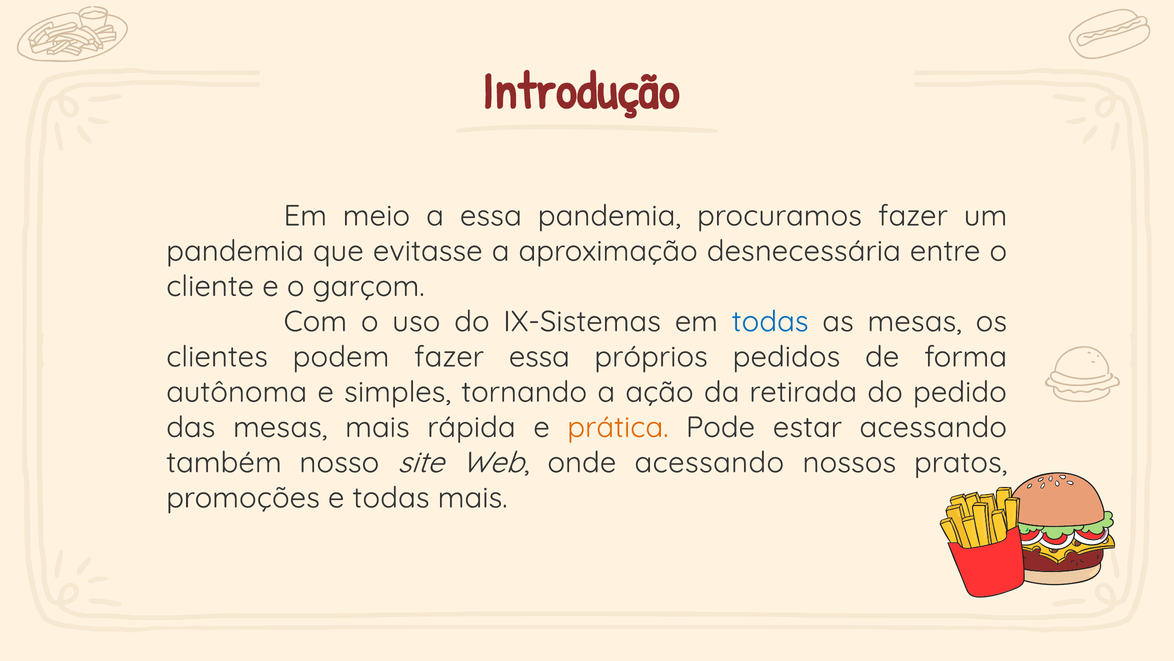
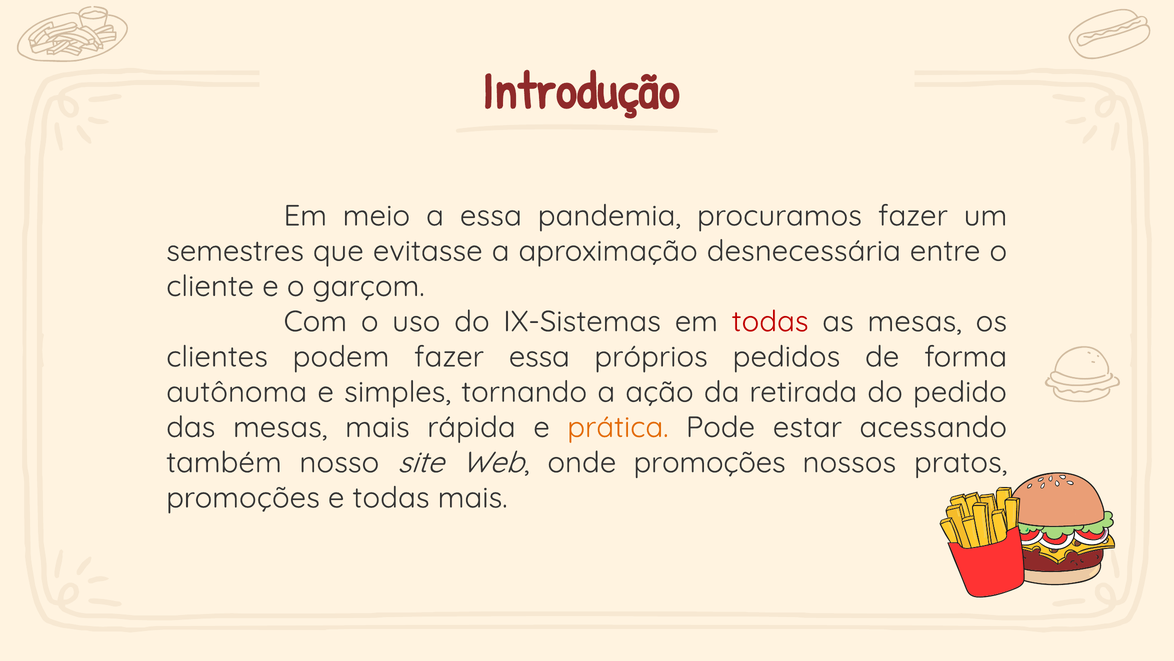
pandemia: pandemia -> semestres (235, 251)
todas colour: blue -> red (770, 321)
onde acessando: acessando -> promoções (710, 462)
